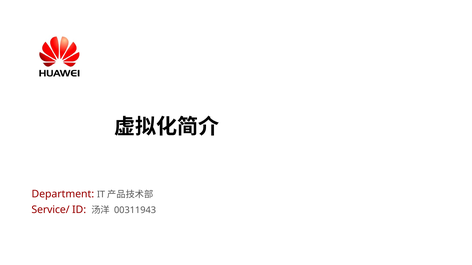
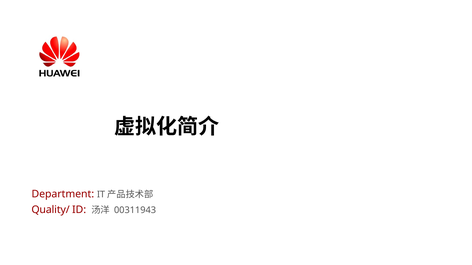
Service/: Service/ -> Quality/ (51, 210)
